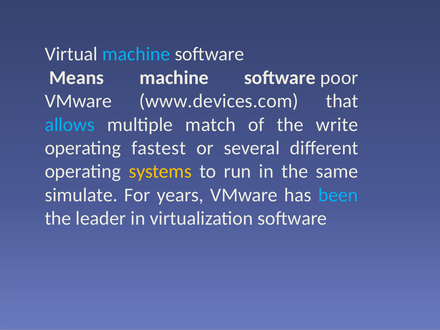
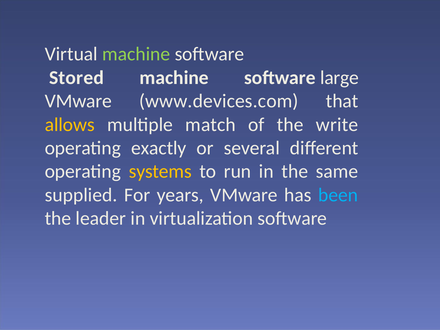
machine colour: light blue -> light green (136, 54)
Means: Means -> Stored (77, 78)
poor: poor -> large (339, 78)
allows colour: light blue -> yellow (70, 125)
fastest: fastest -> exactly (159, 148)
simulate: simulate -> supplied (81, 195)
